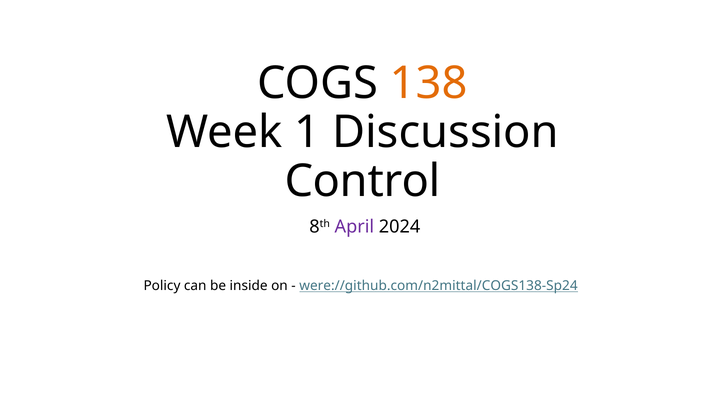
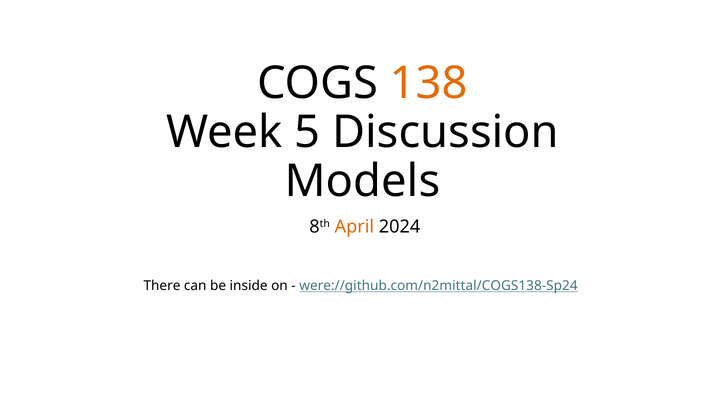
1: 1 -> 5 (307, 132)
Control: Control -> Models (362, 181)
April colour: purple -> orange (354, 227)
Policy: Policy -> There (162, 286)
